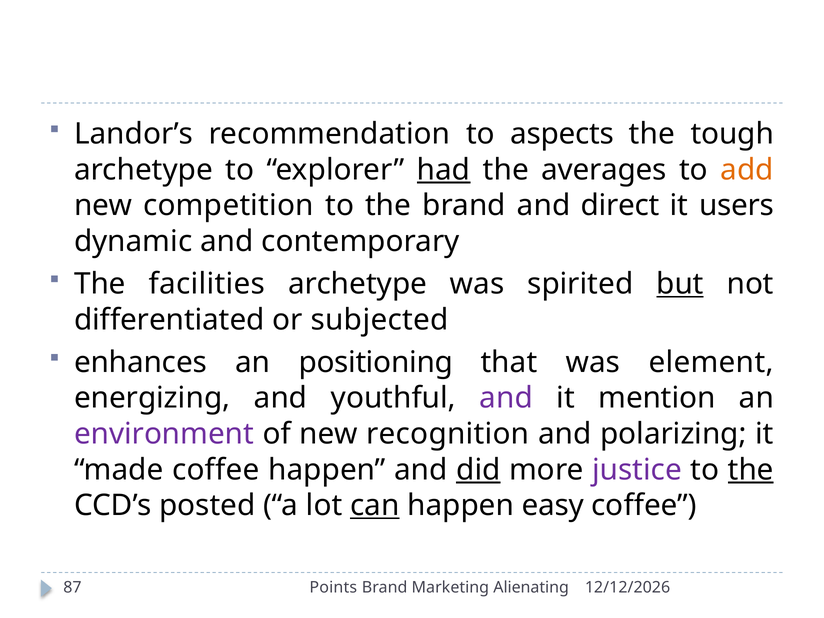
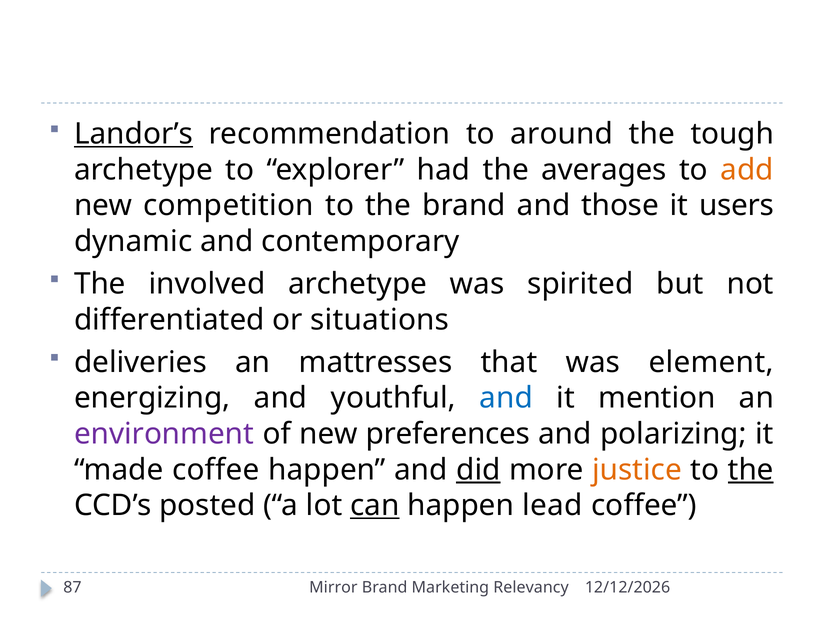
Landor’s underline: none -> present (134, 134)
aspects: aspects -> around (562, 134)
had underline: present -> none (444, 170)
direct: direct -> those (620, 205)
facilities: facilities -> involved (207, 284)
but underline: present -> none (680, 284)
subjected: subjected -> situations (380, 320)
enhances: enhances -> deliveries (140, 362)
positioning: positioning -> mattresses (376, 362)
and colour: purple -> blue (506, 398)
recognition: recognition -> preferences (448, 434)
justice colour: purple -> orange (637, 470)
easy: easy -> lead (553, 506)
Points: Points -> Mirror (333, 588)
Alienating: Alienating -> Relevancy (531, 588)
